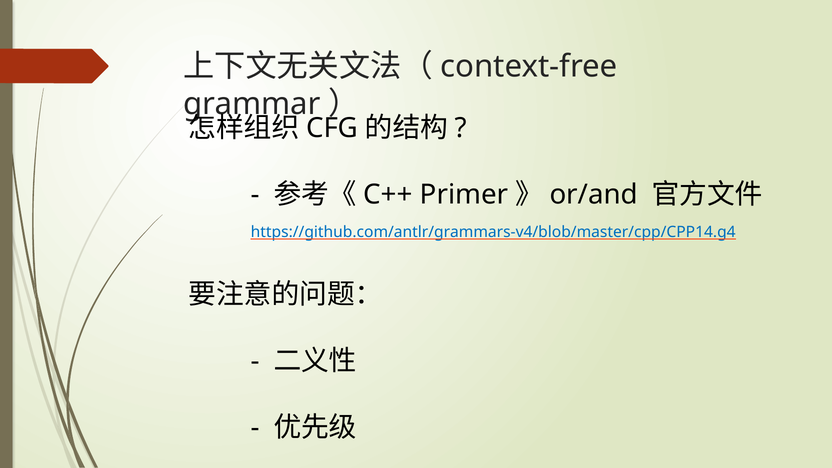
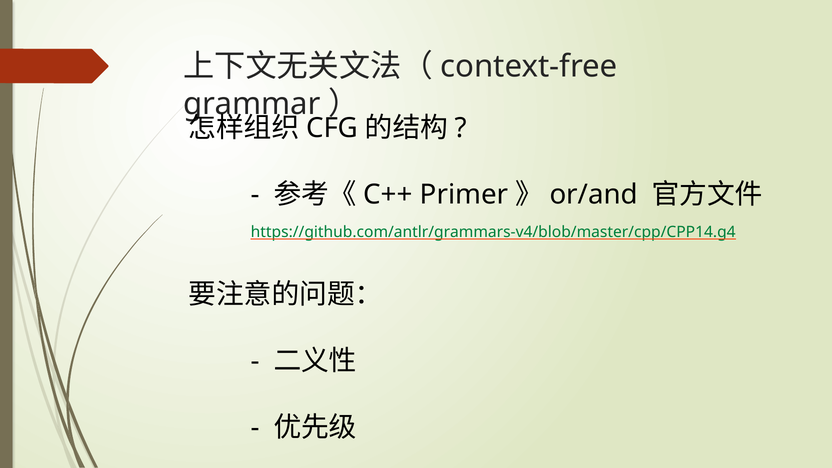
https://github.com/antlr/grammars-v4/blob/master/cpp/CPP14.g4 colour: blue -> green (493, 232)
